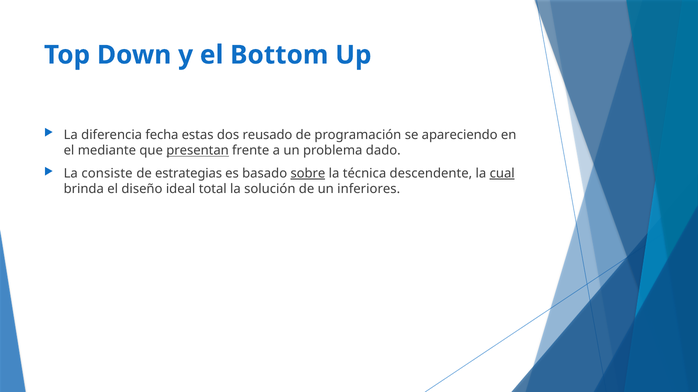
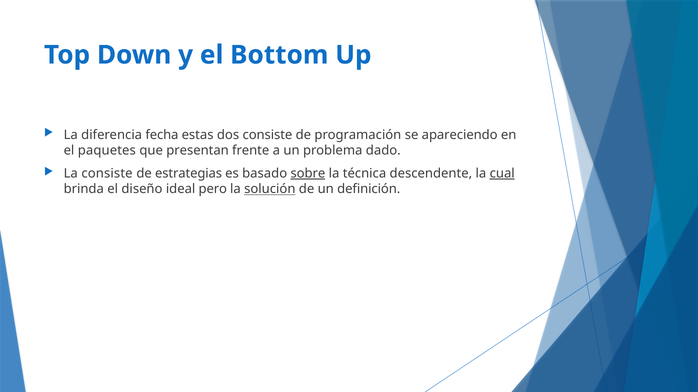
dos reusado: reusado -> consiste (267, 135)
mediante: mediante -> paquetes (107, 151)
presentan underline: present -> none (198, 151)
total: total -> pero (213, 189)
solución underline: none -> present (270, 189)
inferiores: inferiores -> definición (369, 189)
